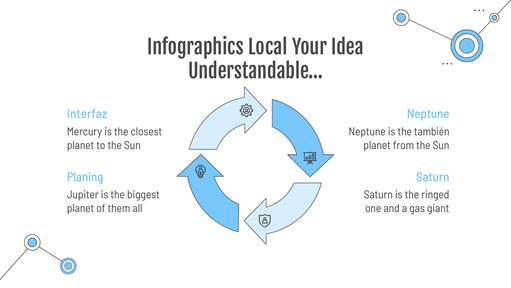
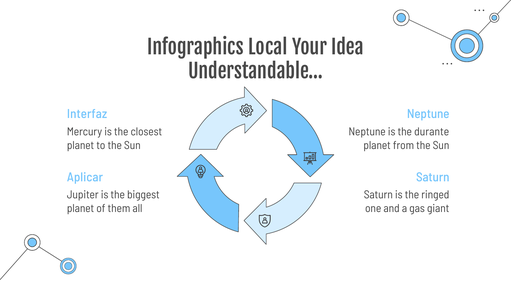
también: también -> durante (432, 131)
Planing: Planing -> Aplicar (85, 177)
